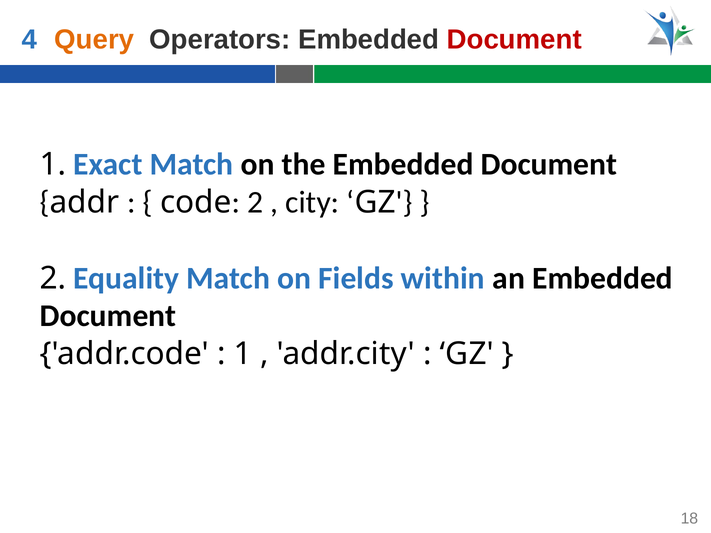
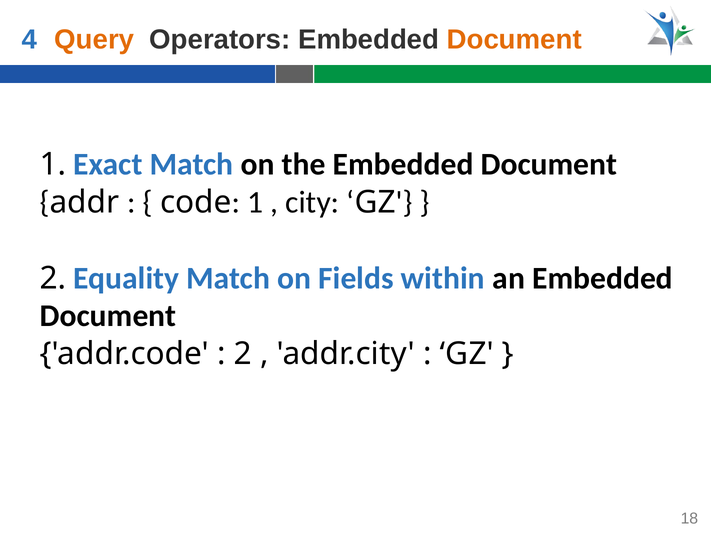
Document colour: red -> orange (514, 40)
2: 2 -> 1 (255, 202)
1: 1 -> 2 (243, 354)
